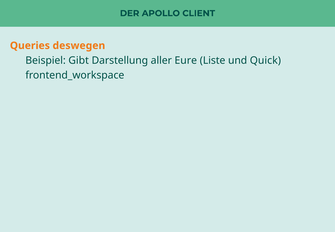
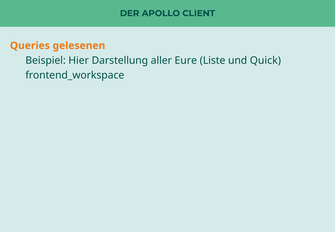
deswegen: deswegen -> gelesenen (79, 46)
Gibt: Gibt -> Hier (79, 60)
